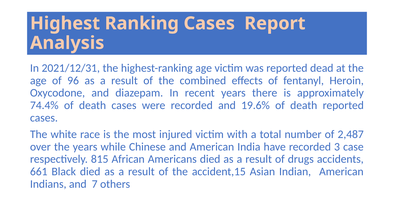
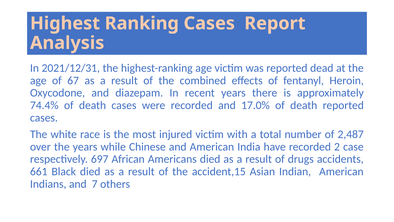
96: 96 -> 67 (73, 80)
19.6%: 19.6% -> 17.0% (255, 105)
3: 3 -> 2 (337, 147)
815: 815 -> 697 (100, 159)
